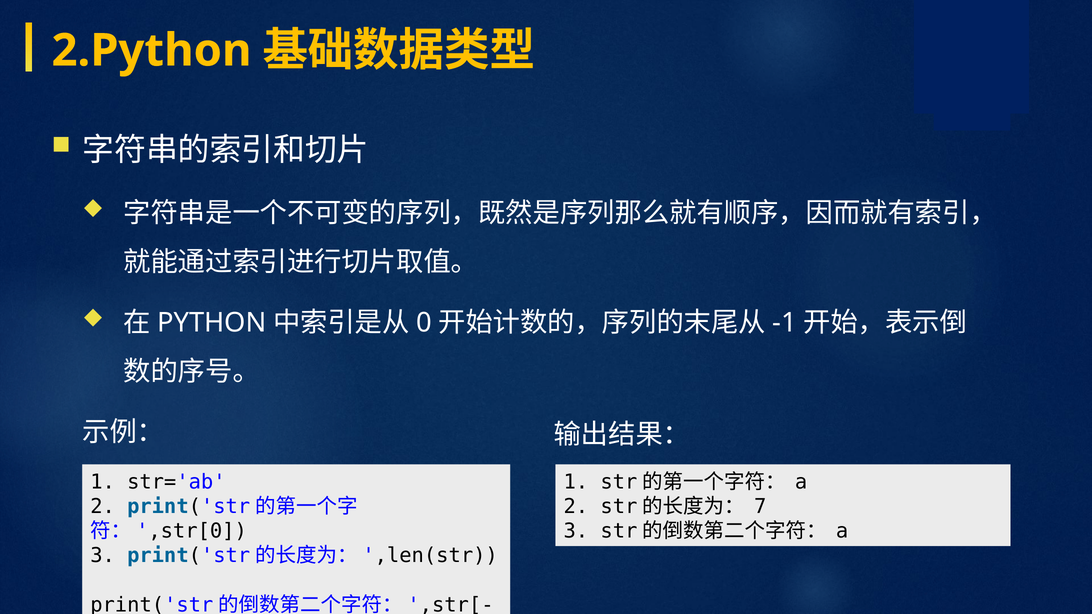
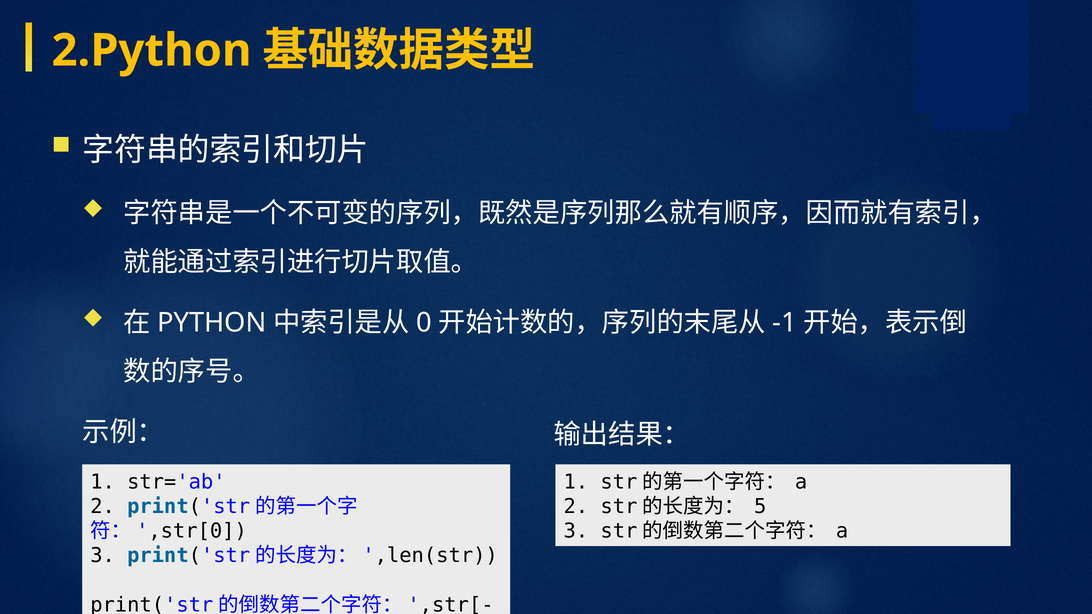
7: 7 -> 5 (760, 507)
